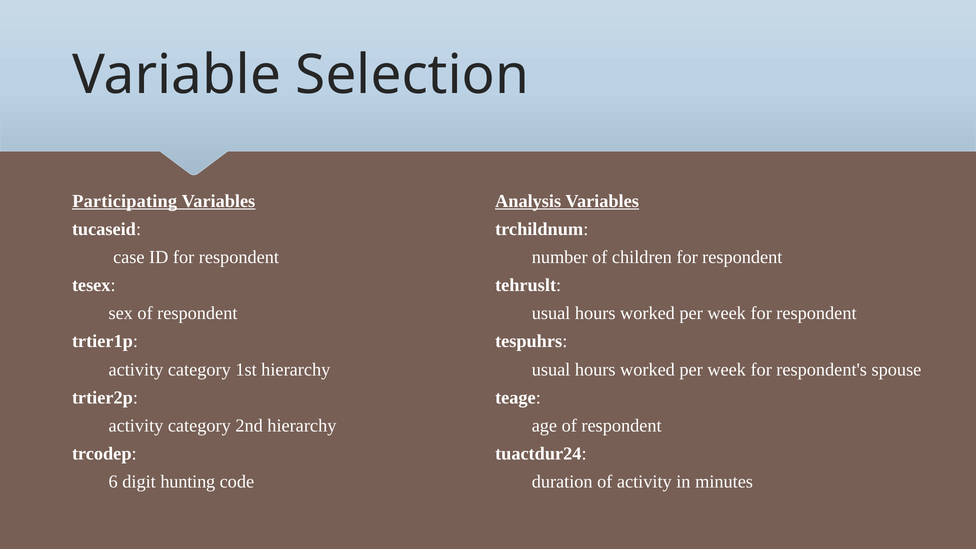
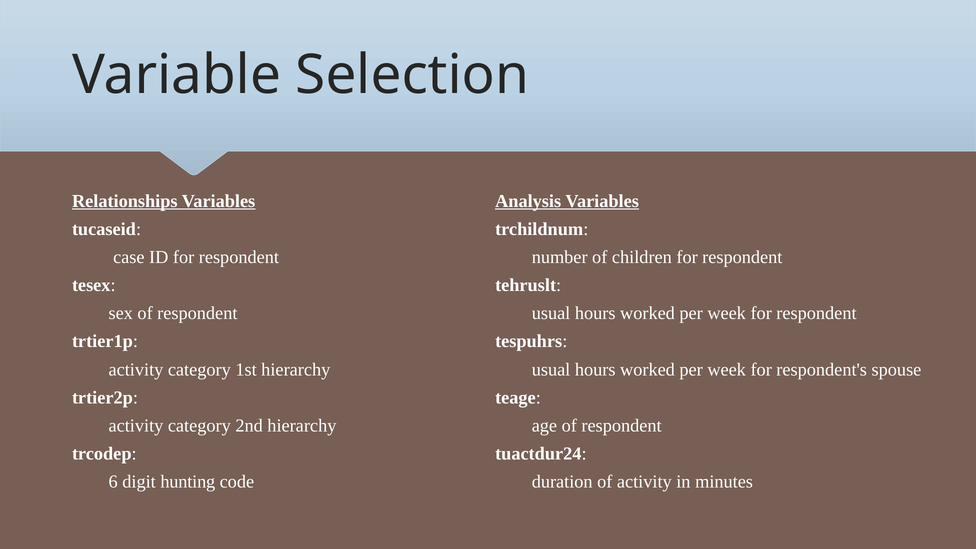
Participating: Participating -> Relationships (125, 201)
